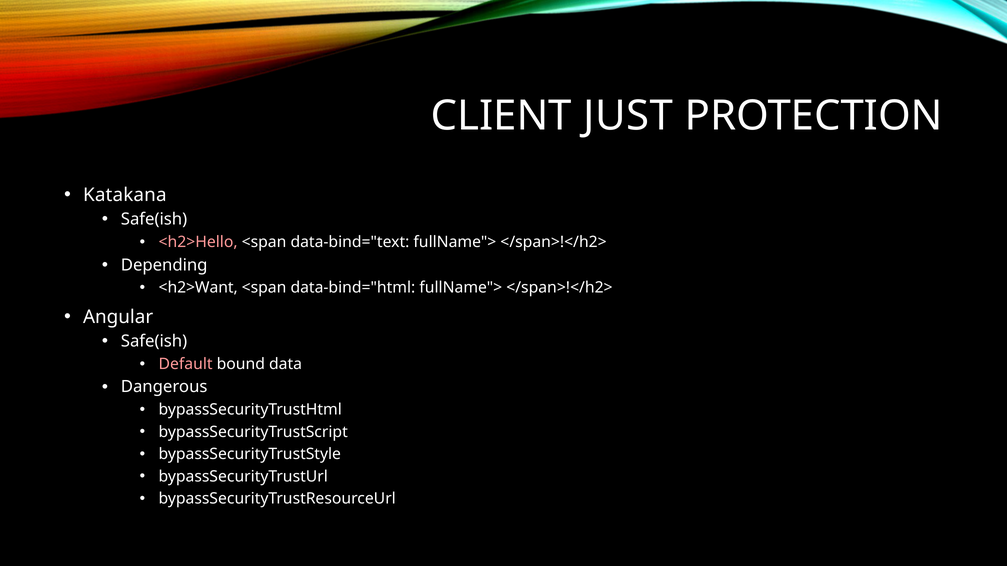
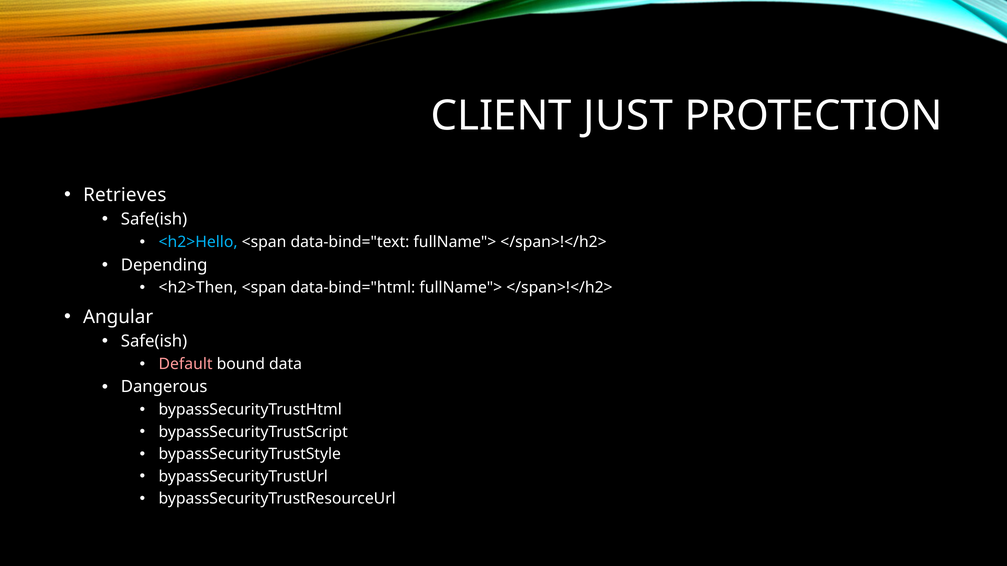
Katakana: Katakana -> Retrieves (125, 195)
<h2>Hello colour: pink -> light blue (198, 242)
<h2>Want: <h2>Want -> <h2>Then (198, 288)
